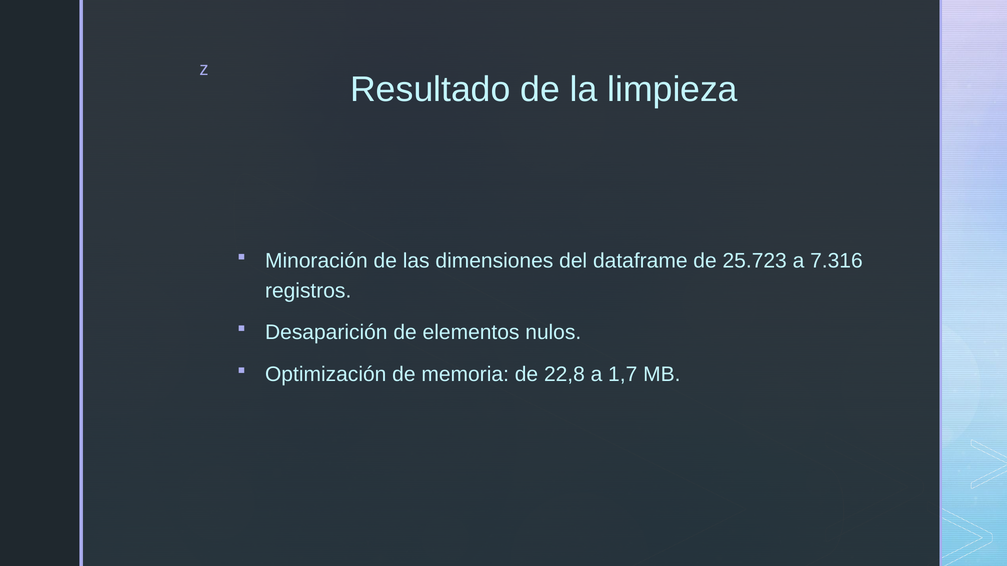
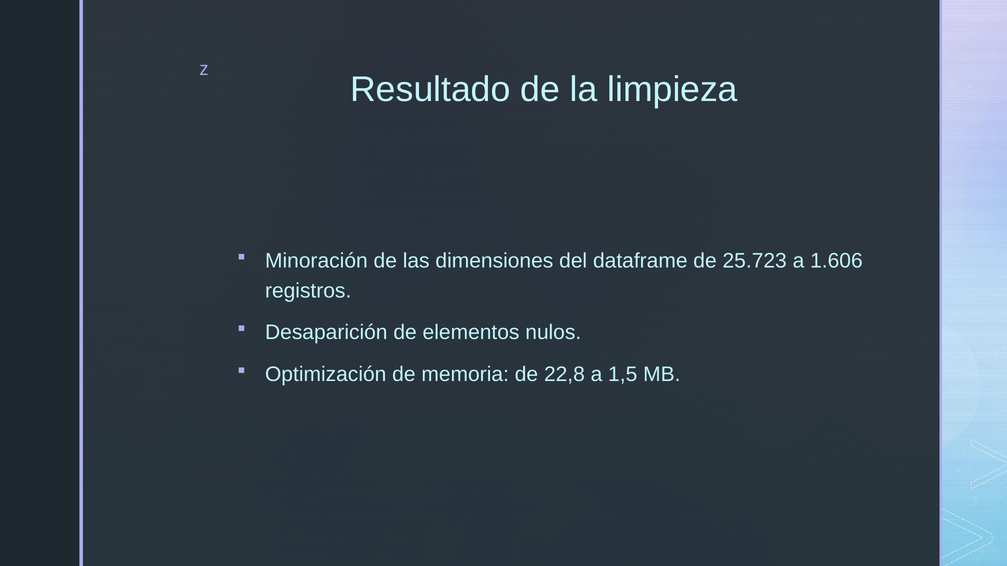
7.316: 7.316 -> 1.606 (836, 261)
1,7: 1,7 -> 1,5 (623, 375)
